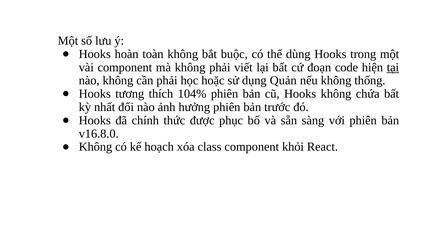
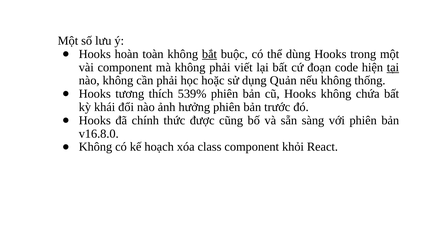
bắt underline: none -> present (209, 54)
104%: 104% -> 539% (192, 94)
nhất: nhất -> khái (105, 107)
phục: phục -> cũng (231, 120)
